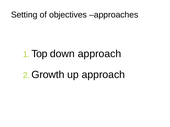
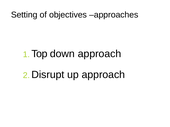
Growth: Growth -> Disrupt (48, 75)
